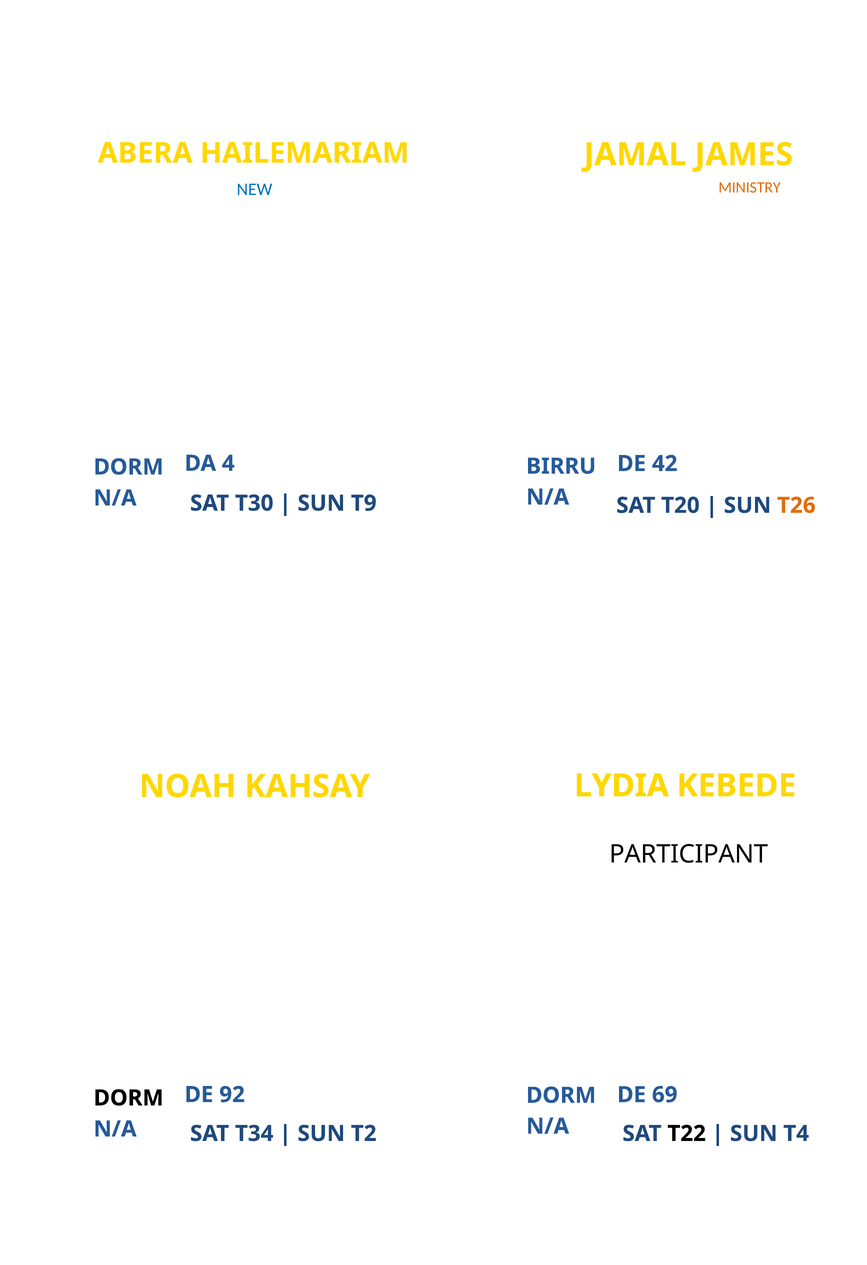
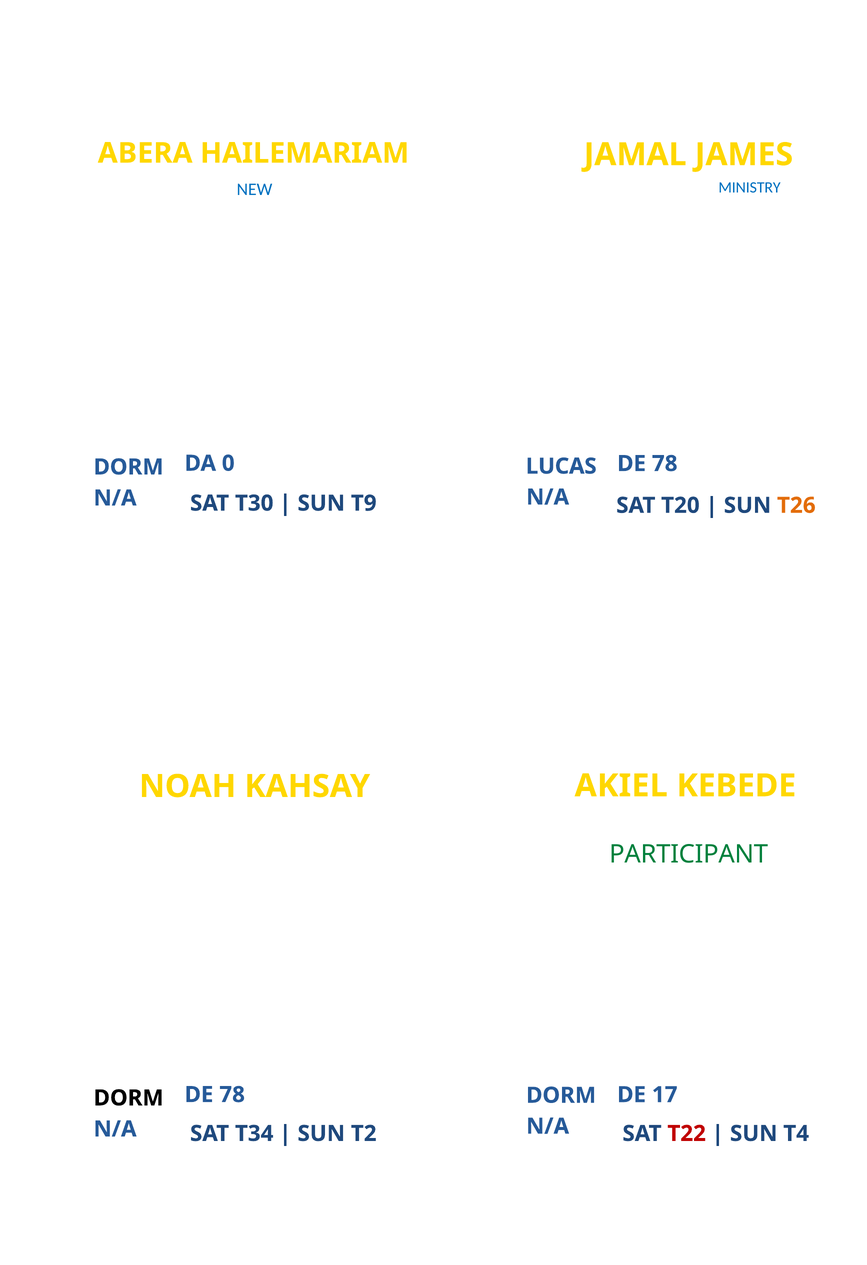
MINISTRY colour: orange -> blue (750, 188)
4: 4 -> 0 (228, 464)
42: 42 -> 78 (665, 464)
BIRRU: BIRRU -> LUCAS (561, 467)
LYDIA: LYDIA -> AKIEL (621, 786)
PARTICIPANT colour: black -> green (689, 855)
92: 92 -> 78 (232, 1095)
69: 69 -> 17 (665, 1096)
T22 colour: black -> red (687, 1134)
